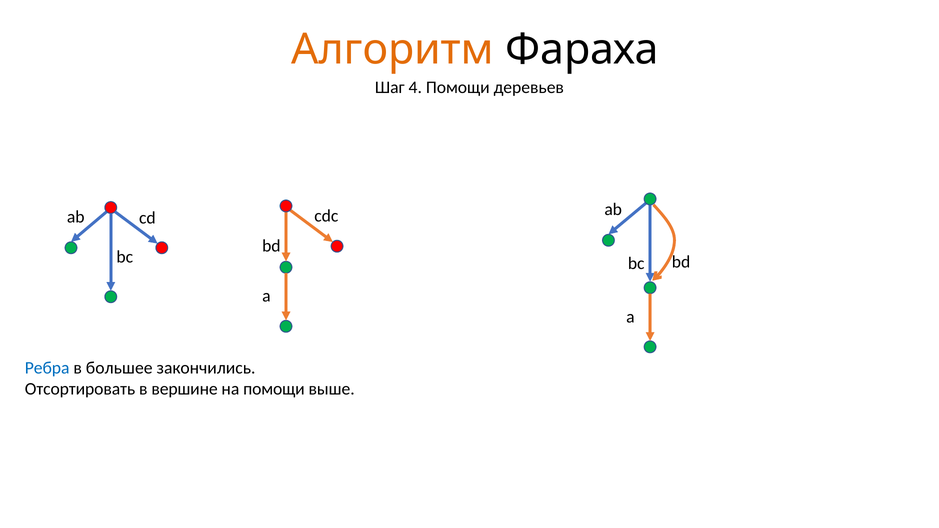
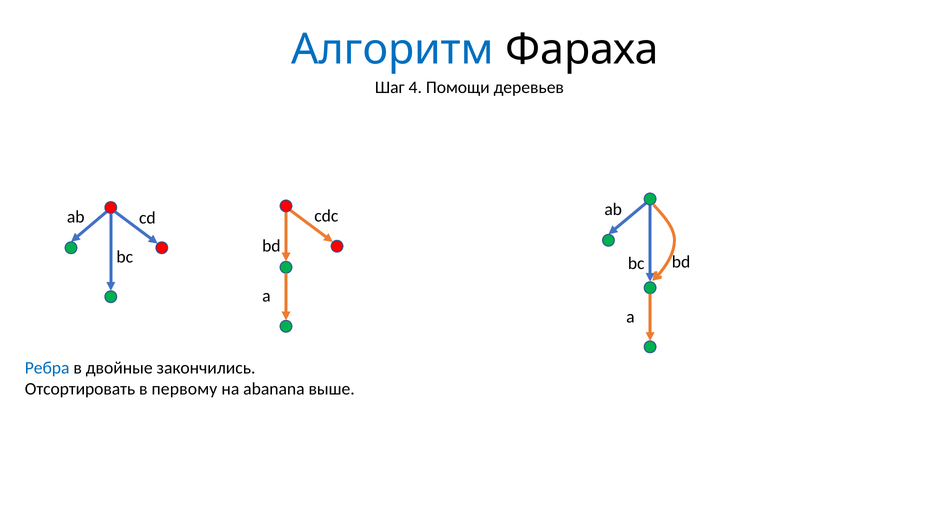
Алгоритм colour: orange -> blue (393, 49)
большее: большее -> двойные (119, 368)
вершине: вершине -> первому (184, 389)
на помощи: помощи -> abanana (274, 389)
